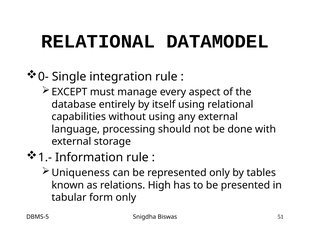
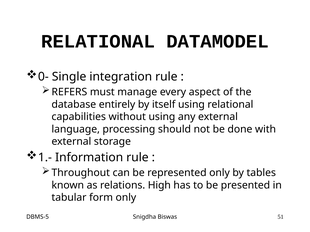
EXCEPT: EXCEPT -> REFERS (69, 92)
Uniqueness: Uniqueness -> Throughout (81, 173)
